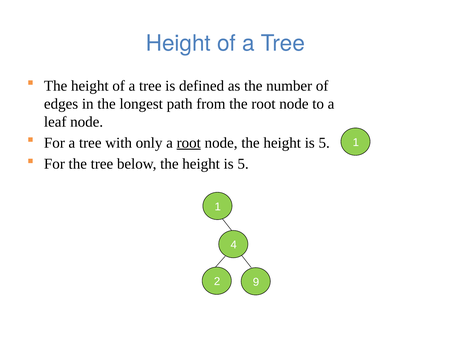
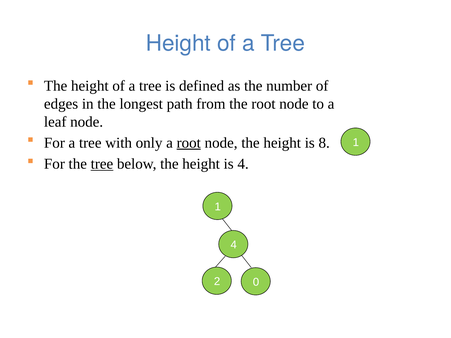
5: 5 -> 8 (324, 143)
tree underline: none -> present (102, 164)
5: 5 -> 4 (243, 164)
9: 9 -> 0 (256, 282)
